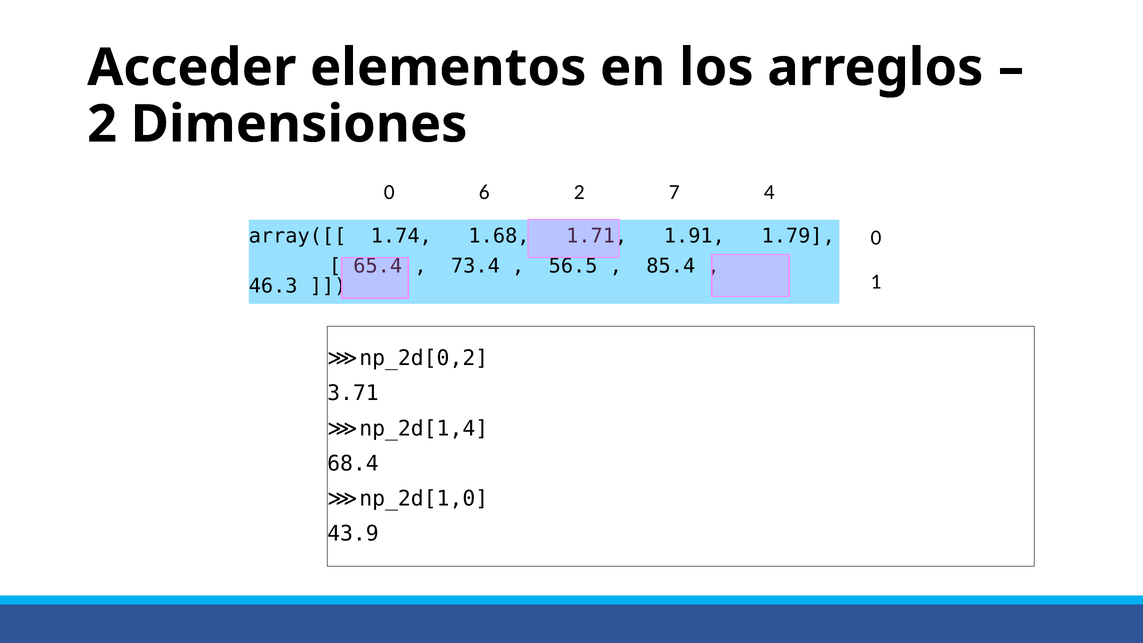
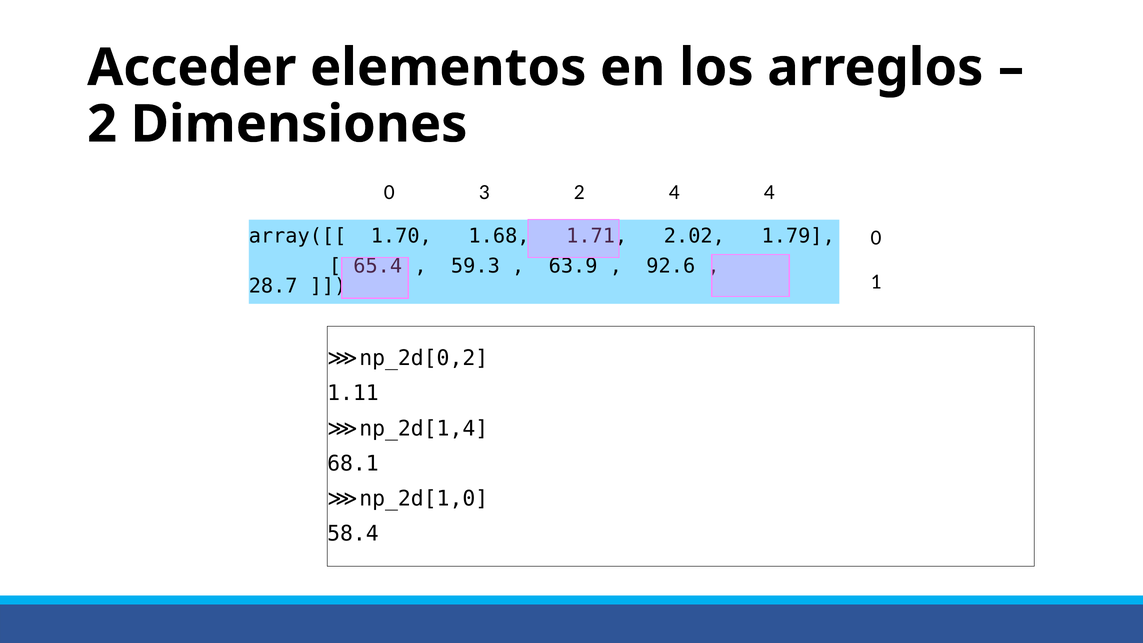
6: 6 -> 3 (484, 192)
2 7: 7 -> 4 (674, 192)
1.74: 1.74 -> 1.70 (401, 236)
1.91: 1.91 -> 2.02 (694, 236)
73.4: 73.4 -> 59.3 (475, 266)
56.5: 56.5 -> 63.9 (573, 266)
85.4: 85.4 -> 92.6 (671, 266)
46.3: 46.3 -> 28.7 (273, 286)
3.71: 3.71 -> 1.11 (353, 393)
68.4: 68.4 -> 68.1 (353, 463)
43.9: 43.9 -> 58.4 (353, 534)
